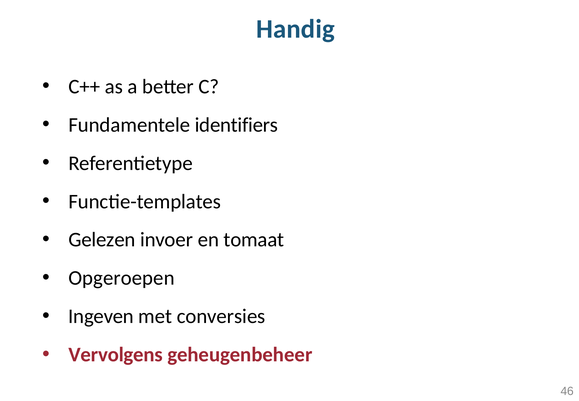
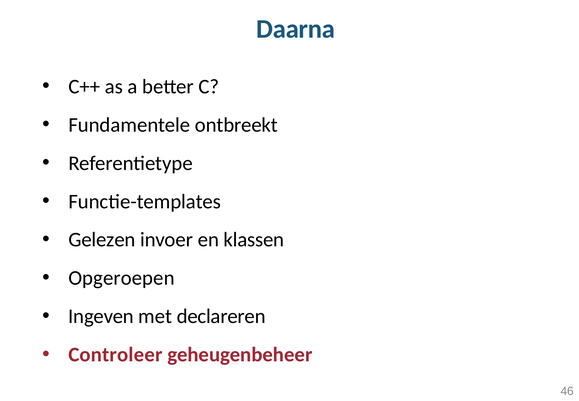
Handig: Handig -> Daarna (296, 29)
identifiers: identifiers -> ontbreekt (236, 125)
tomaat: tomaat -> klassen (254, 240)
conversies: conversies -> declareren (221, 316)
Vervolgens: Vervolgens -> Controleer (115, 355)
